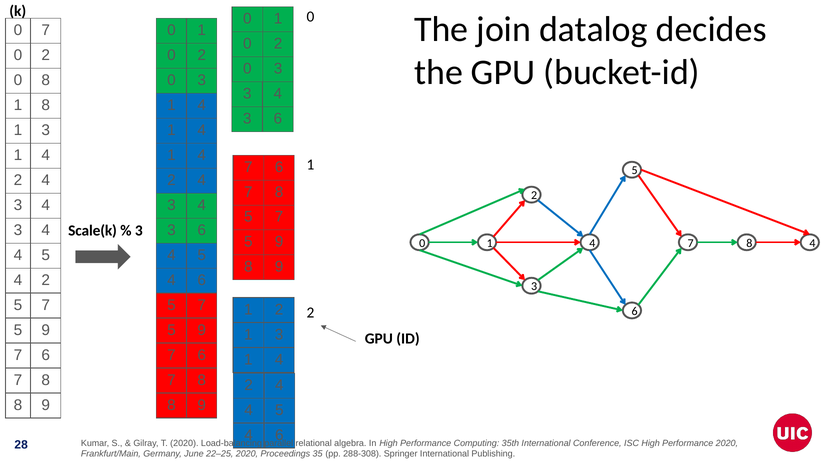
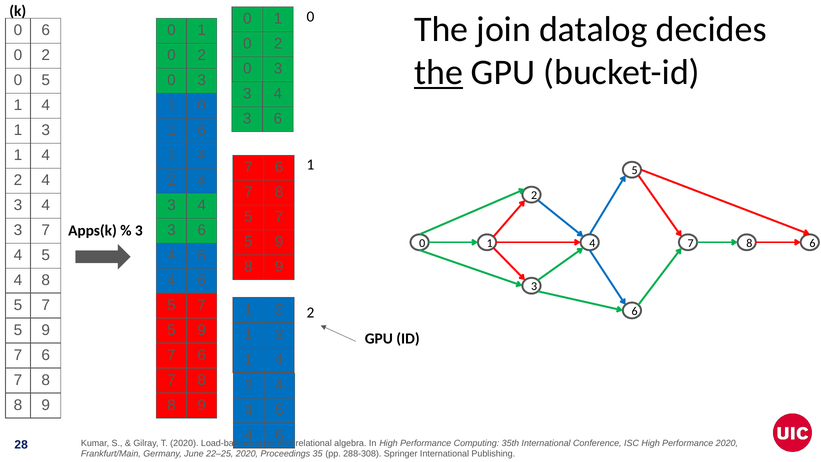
0 7: 7 -> 6 (46, 30)
the underline: none -> present (439, 73)
0 8: 8 -> 5 (46, 80)
8: 8 -> 4 (46, 105)
4: 4 -> 0 (202, 105)
4: 4 -> 6 (202, 130)
4: 4 -> 7 (46, 230)
Scale(k: Scale(k -> Apps(k (92, 231)
8 4: 4 -> 6 (812, 243)
2: 2 -> 8 (46, 280)
